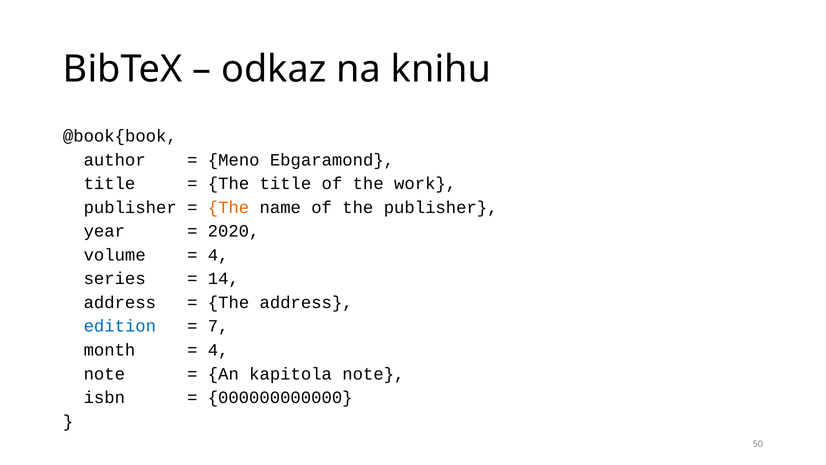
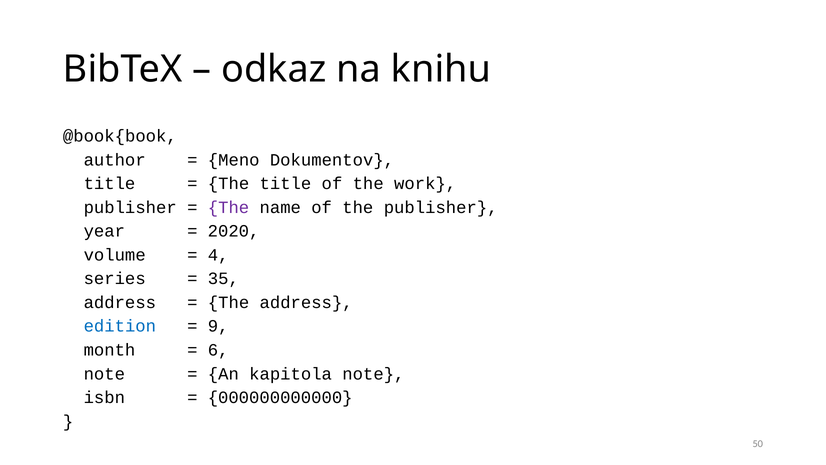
Ebgaramond: Ebgaramond -> Dokumentov (332, 160)
The colour: orange -> purple (229, 207)
14: 14 -> 35 (223, 279)
7: 7 -> 9 (218, 326)
4: 4 -> 6 (218, 350)
